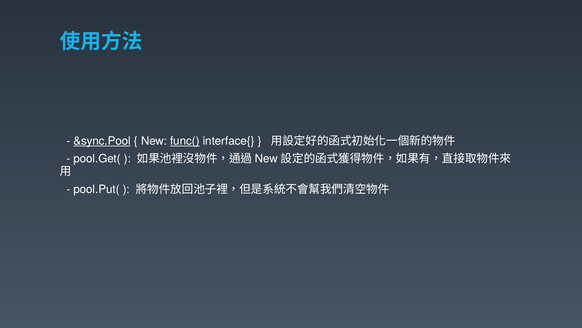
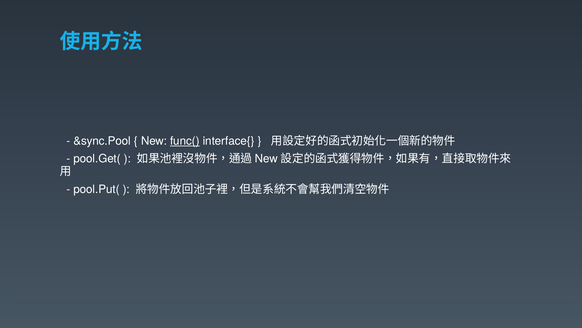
&sync.Pool underline: present -> none (102, 141)
